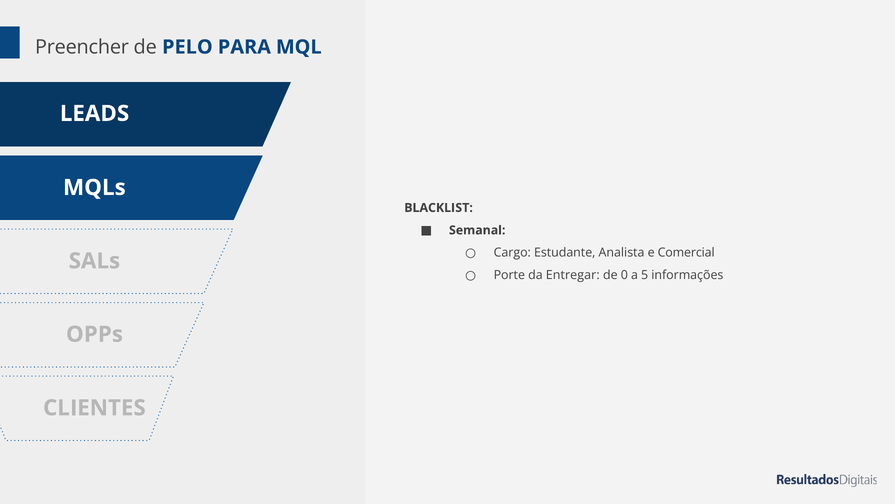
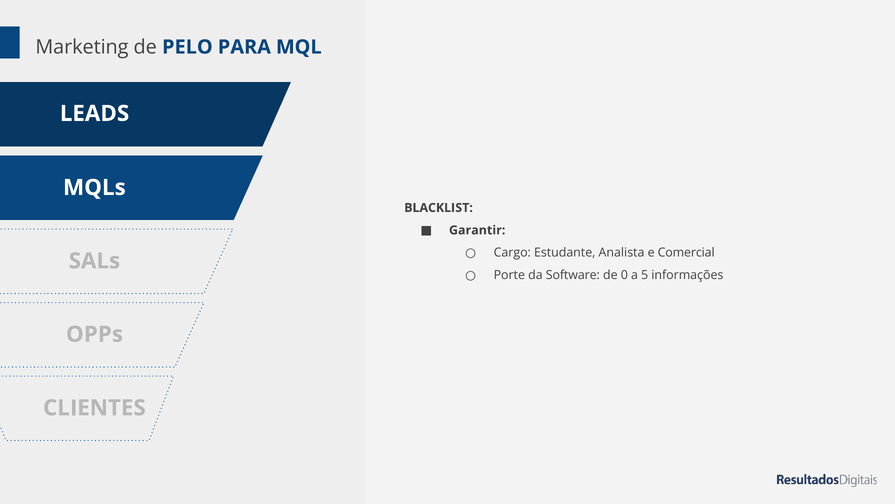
Preencher: Preencher -> Marketing (82, 47)
Semanal: Semanal -> Garantir (477, 230)
Entregar: Entregar -> Software (573, 275)
